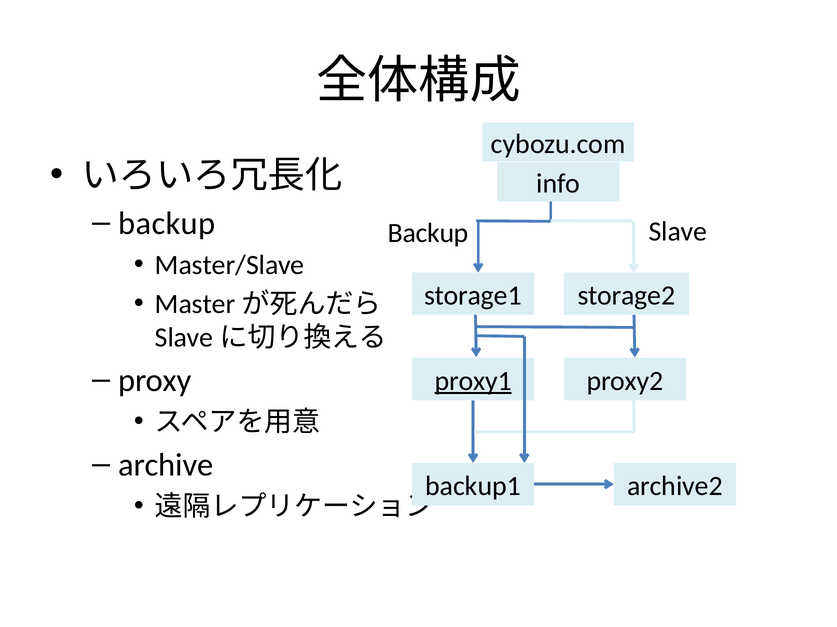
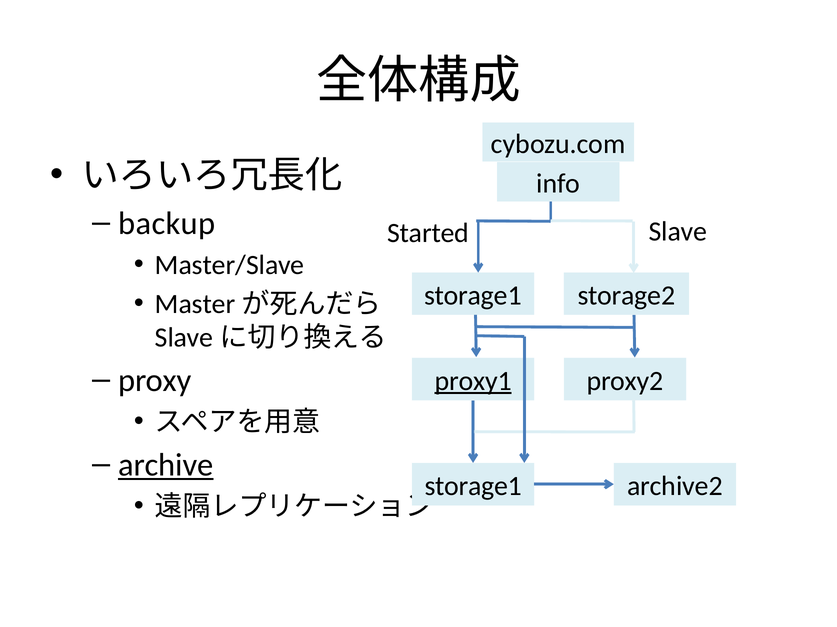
Backup: Backup -> Started (428, 233)
archive underline: none -> present (166, 465)
backup1: backup1 -> storage1 (473, 487)
